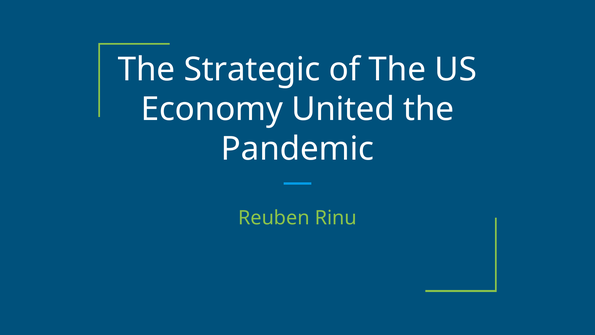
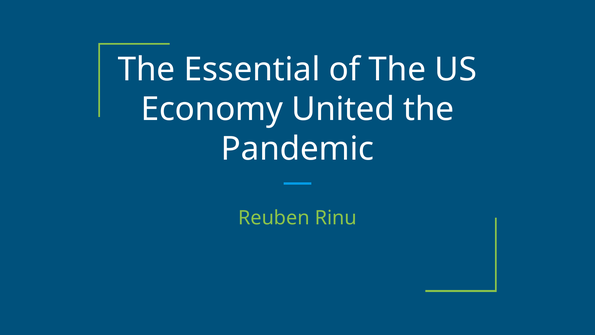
Strategic: Strategic -> Essential (252, 69)
